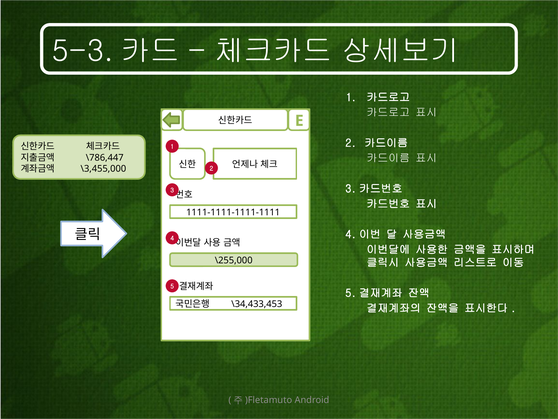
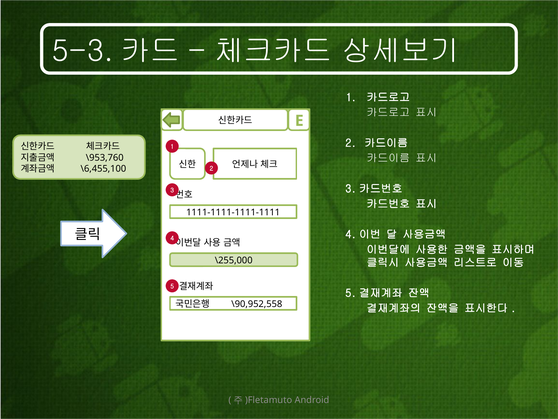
\786,447: \786,447 -> \953,760 (105, 158)
\3,455,000: \3,455,000 -> \6,455,100 (103, 169)
\34,433,453: \34,433,453 -> \90,952,558 (257, 304)
